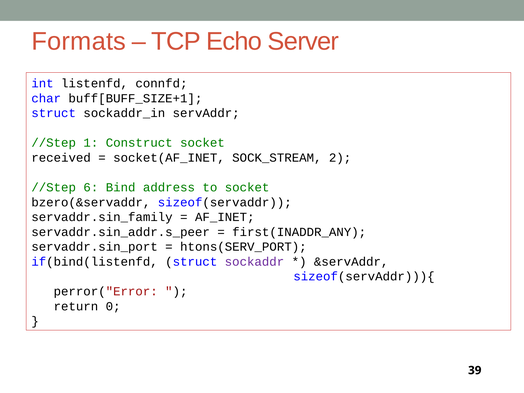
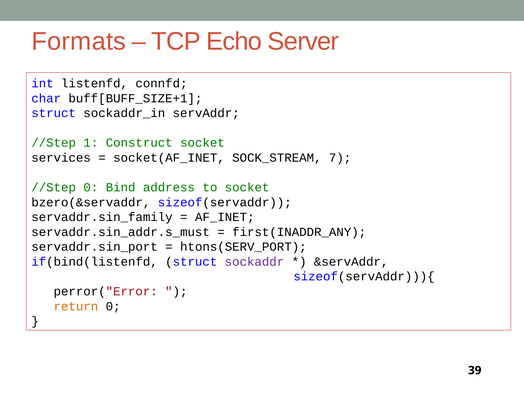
received: received -> services (61, 158)
2: 2 -> 7 (340, 158)
//Step 6: 6 -> 0 (91, 187)
servaddr.sin_addr.s_peer: servaddr.sin_addr.s_peer -> servaddr.sin_addr.s_must (121, 232)
return colour: black -> orange (76, 306)
